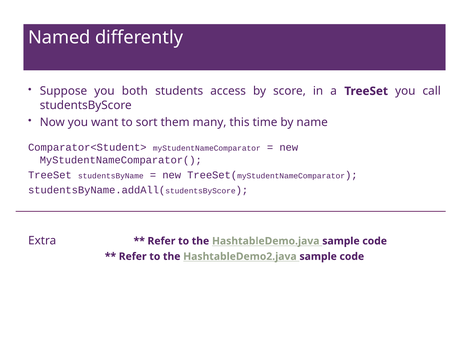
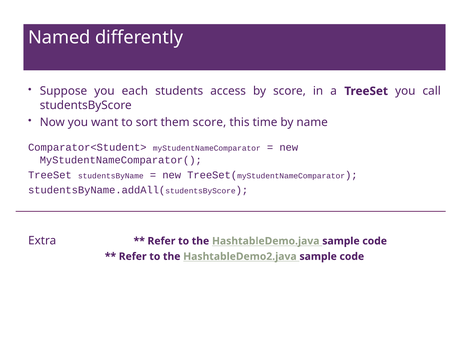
both: both -> each (135, 91)
them many: many -> score (209, 122)
